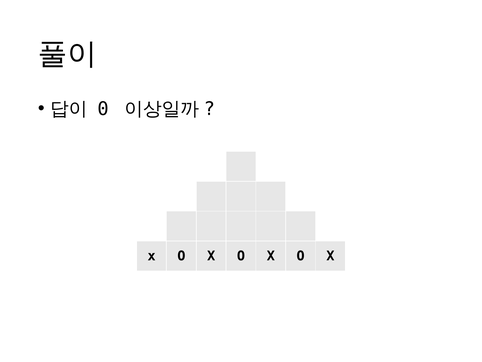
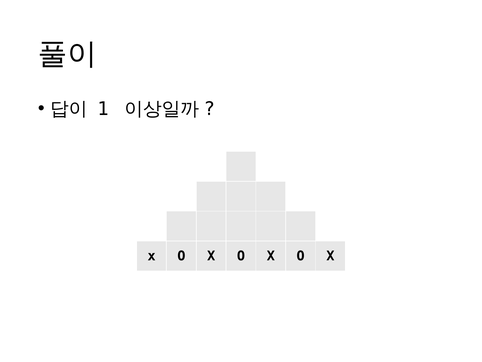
0: 0 -> 1 (103, 109)
